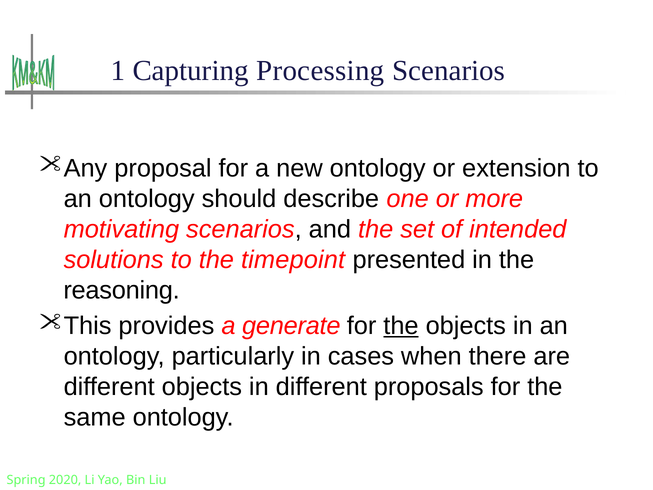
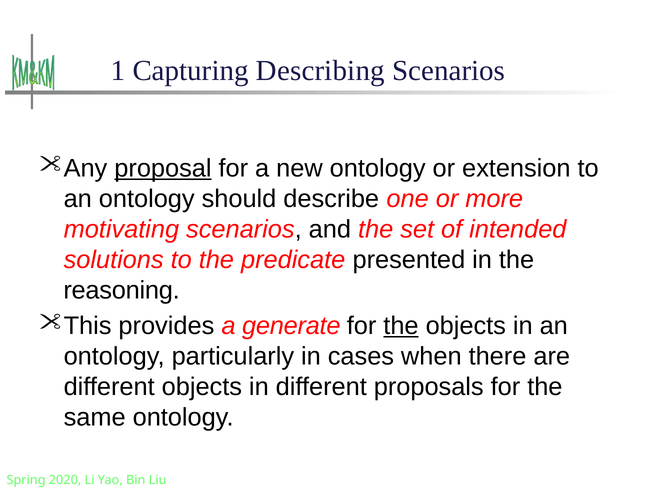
Processing: Processing -> Describing (320, 71)
proposal underline: none -> present (163, 168)
timepoint: timepoint -> predicate (293, 260)
